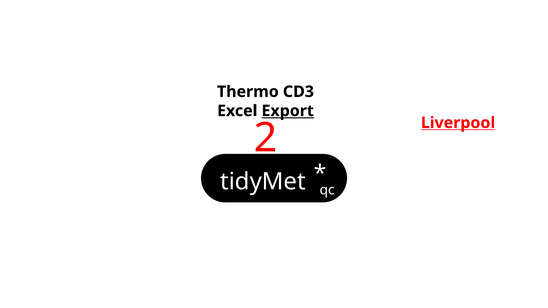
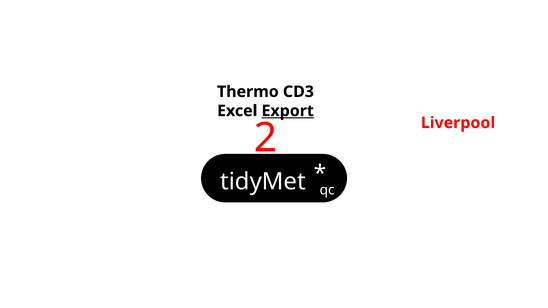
Liverpool underline: present -> none (458, 123)
